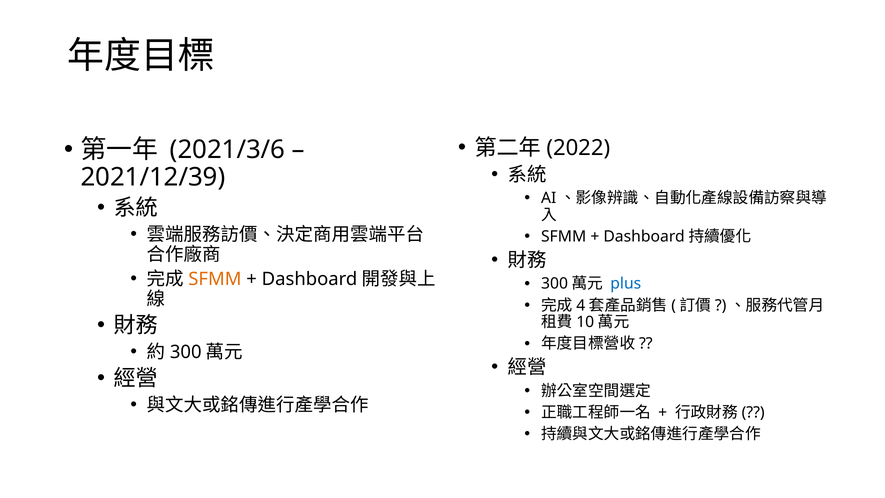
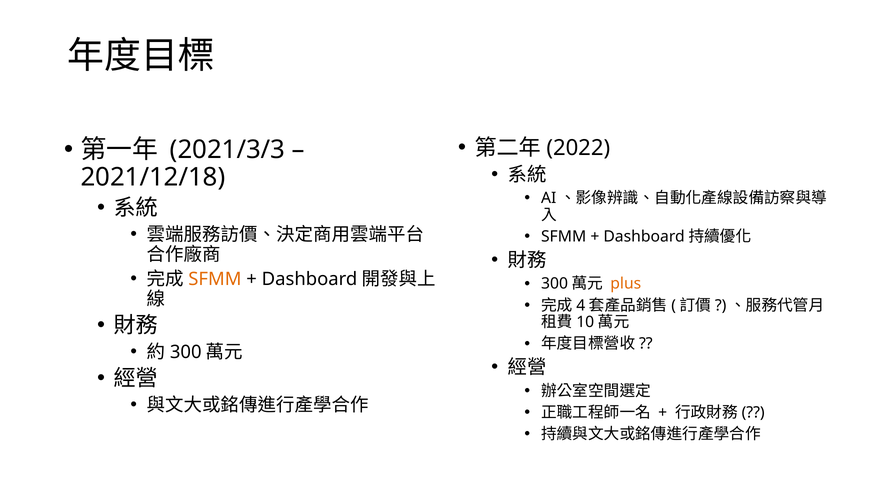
2021/3/6: 2021/3/6 -> 2021/3/3 (228, 150)
2021/12/39: 2021/12/39 -> 2021/12/18 (153, 177)
plus colour: blue -> orange (626, 284)
